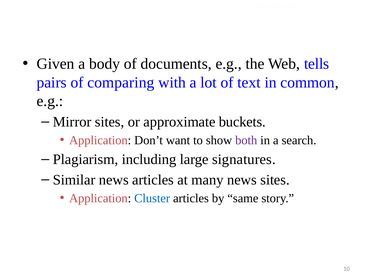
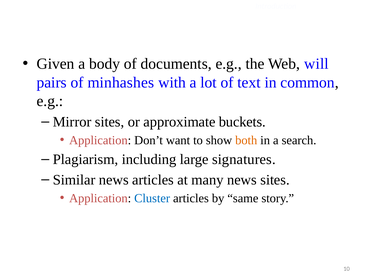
tells: tells -> will (316, 64)
comparing: comparing -> minhashes (121, 82)
both colour: purple -> orange (246, 140)
